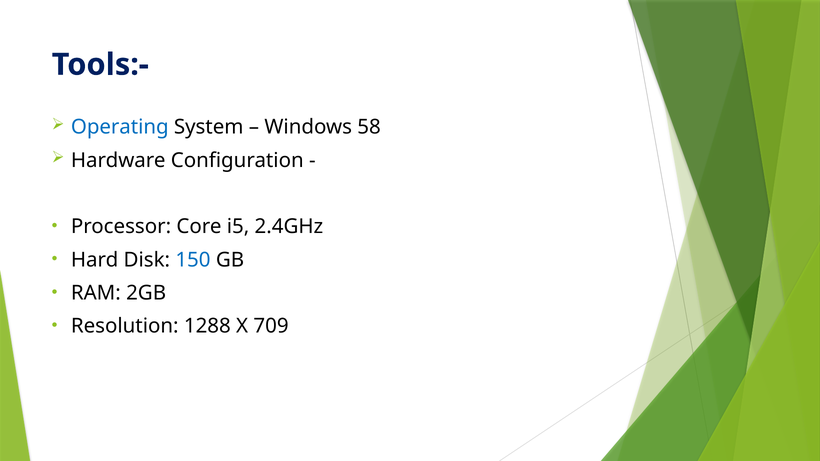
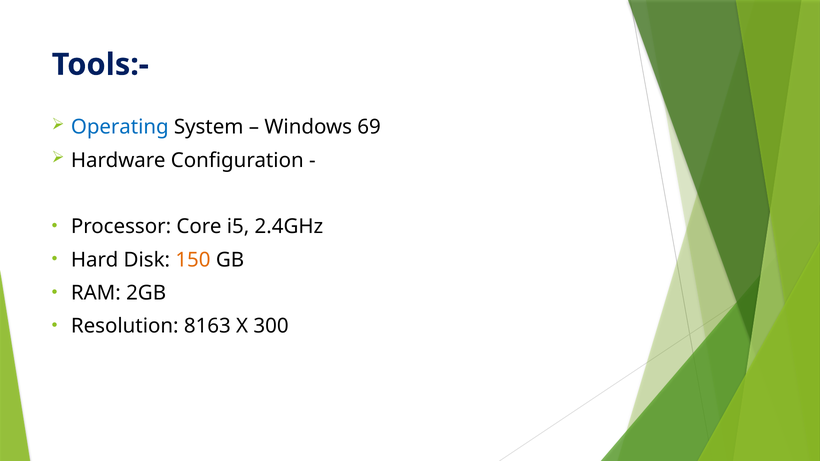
58: 58 -> 69 (369, 127)
150 colour: blue -> orange (193, 260)
1288: 1288 -> 8163 (207, 326)
709: 709 -> 300 (271, 326)
